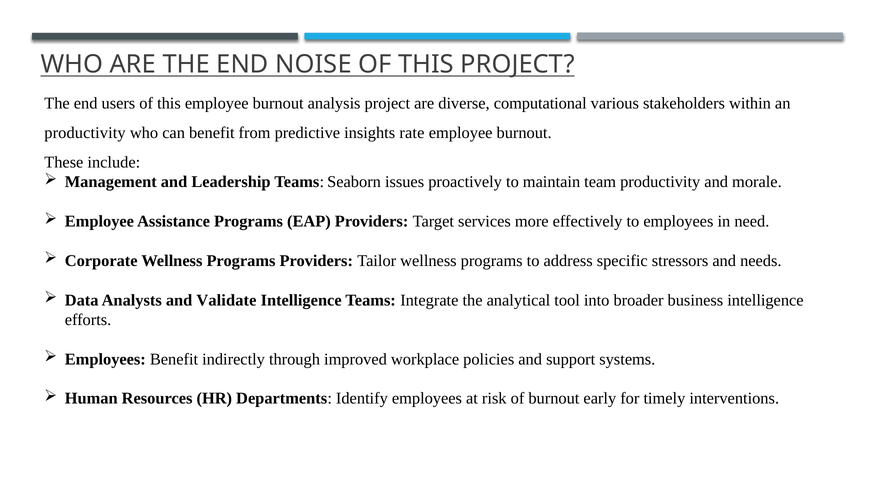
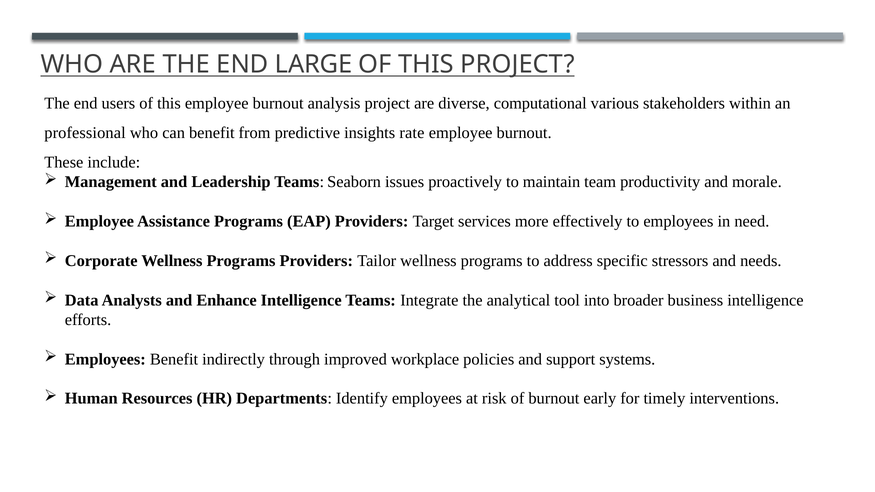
NOISE: NOISE -> LARGE (314, 64)
productivity: productivity -> professional (85, 133)
Validate: Validate -> Enhance (227, 300)
